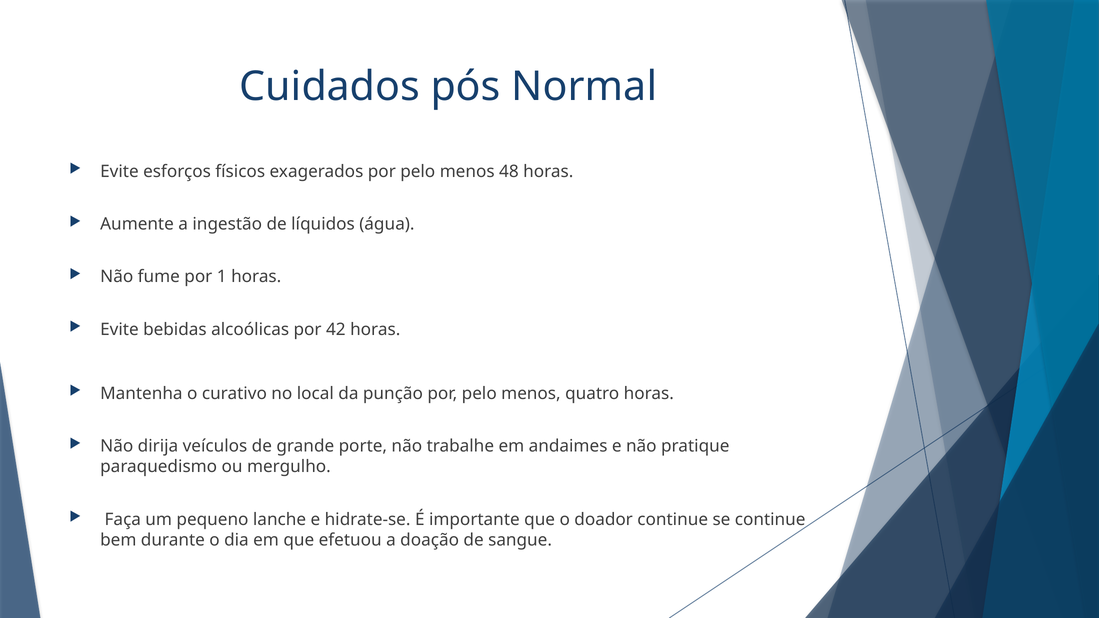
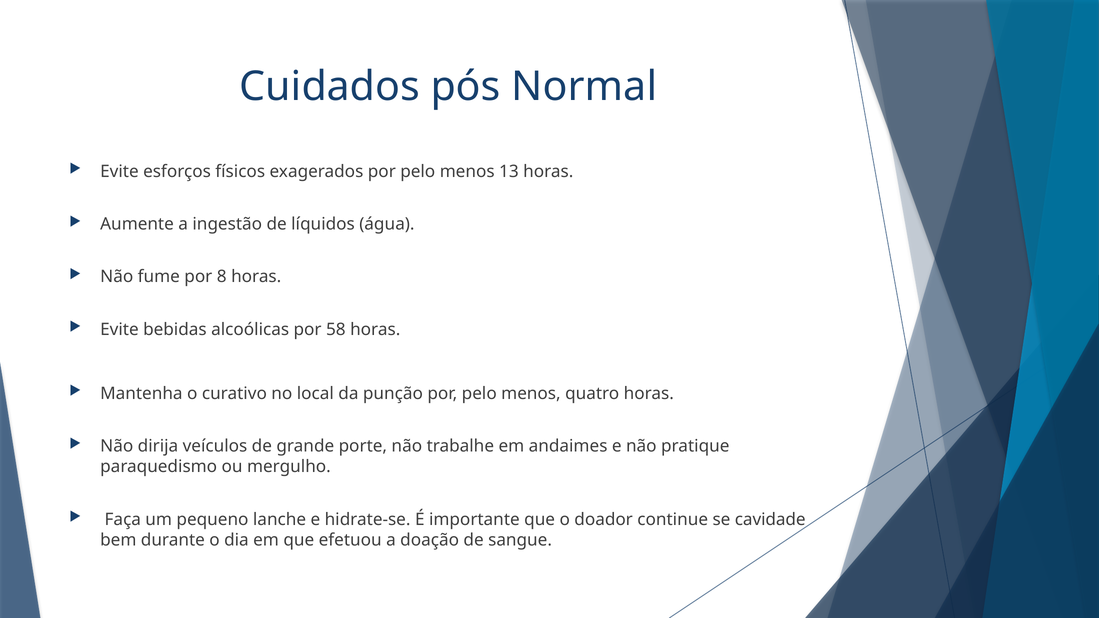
48: 48 -> 13 (509, 172)
1: 1 -> 8 (222, 277)
42: 42 -> 58 (336, 330)
se continue: continue -> cavidade (770, 520)
